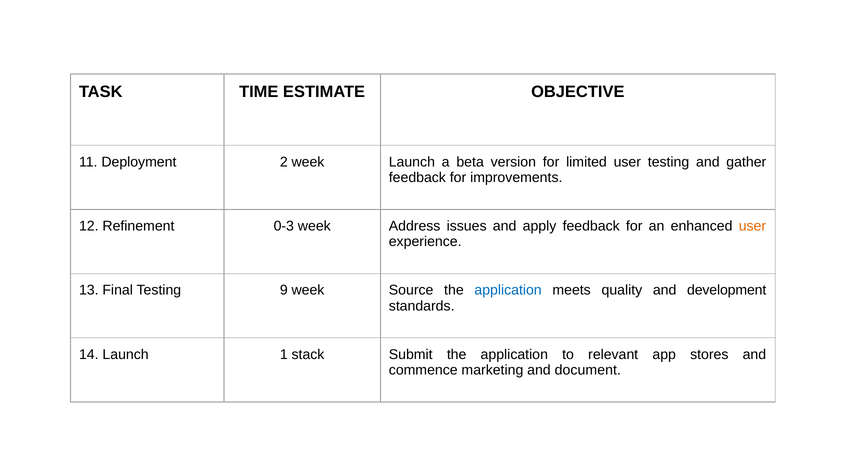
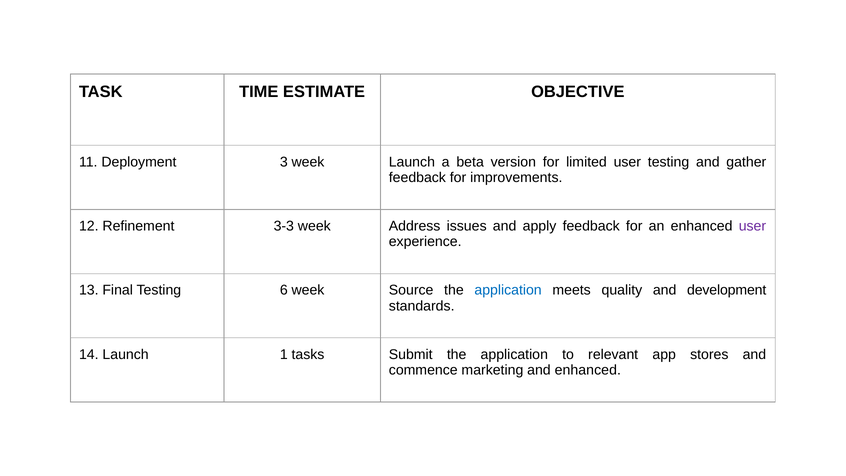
2: 2 -> 3 (284, 162)
0-3: 0-3 -> 3-3 (284, 226)
user colour: orange -> purple (752, 226)
9: 9 -> 6 (284, 290)
stack: stack -> tasks (308, 354)
and document: document -> enhanced (588, 370)
